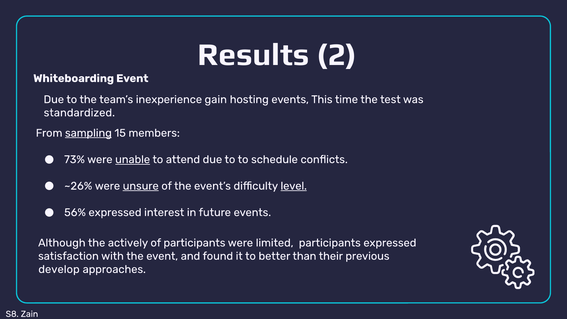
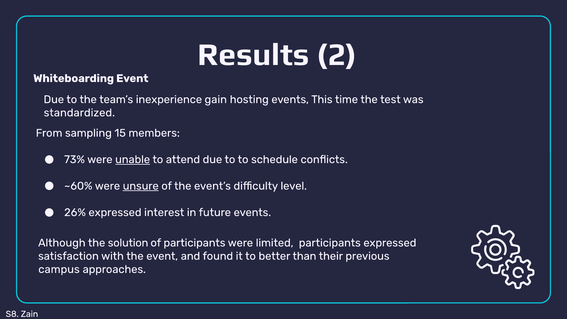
sampling underline: present -> none (88, 133)
~26%: ~26% -> ~60% (78, 186)
level underline: present -> none (294, 186)
56%: 56% -> 26% (75, 212)
actively: actively -> solution (128, 243)
develop: develop -> campus (59, 269)
